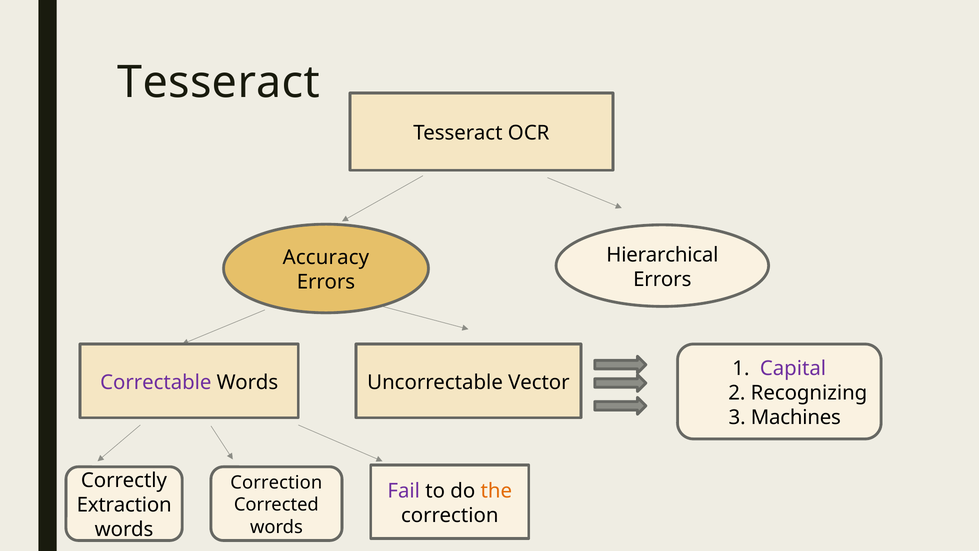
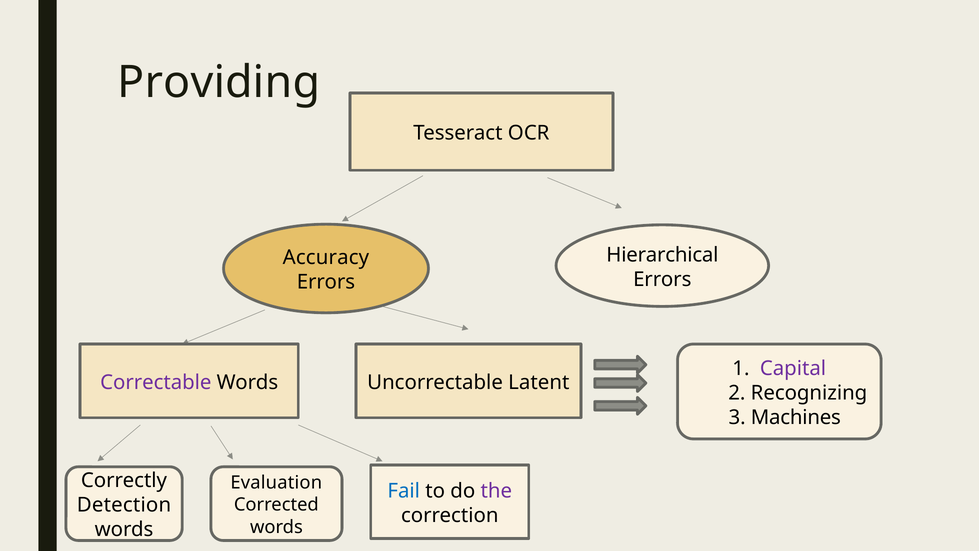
Tesseract: Tesseract -> Providing (219, 82)
Vector: Vector -> Latent (539, 382)
Correction: Correction -> Evaluation (276, 483)
Fail colour: purple -> blue (404, 491)
the colour: orange -> purple (496, 491)
Extraction: Extraction -> Detection (124, 505)
